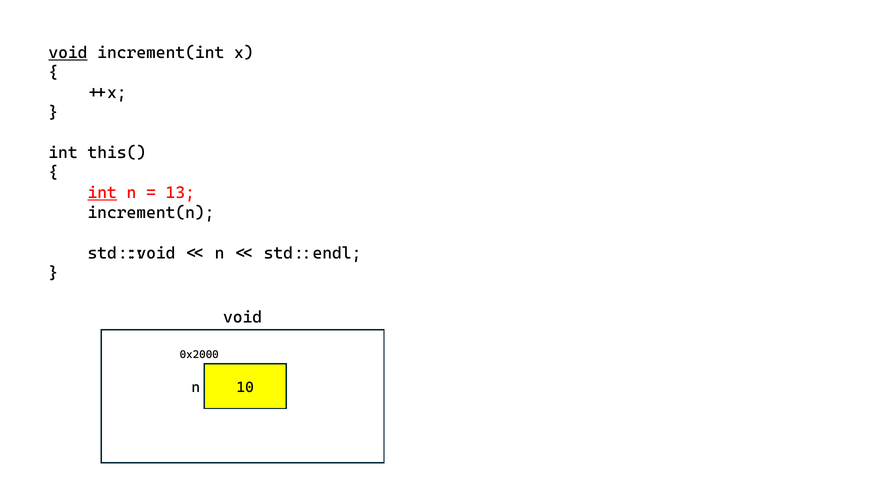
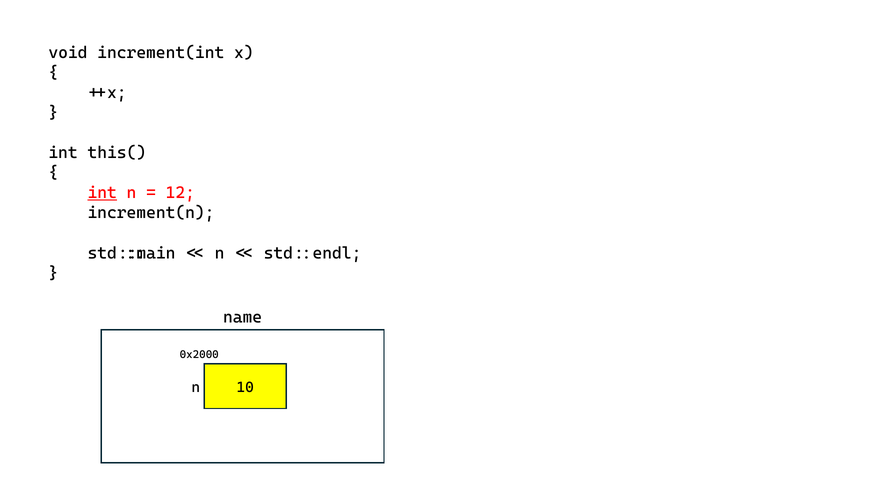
void underline: present -> none (68, 53)
13: 13 -> 12 (180, 193)
std::void: std::void -> std::main (132, 253)
void: void -> name (243, 318)
